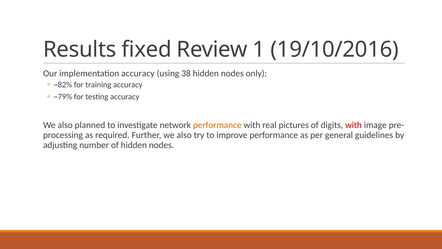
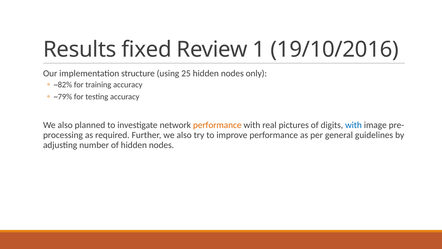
implementation accuracy: accuracy -> structure (138, 73)
38: 38 -> 25 (186, 73)
with colour: red -> blue (354, 125)
